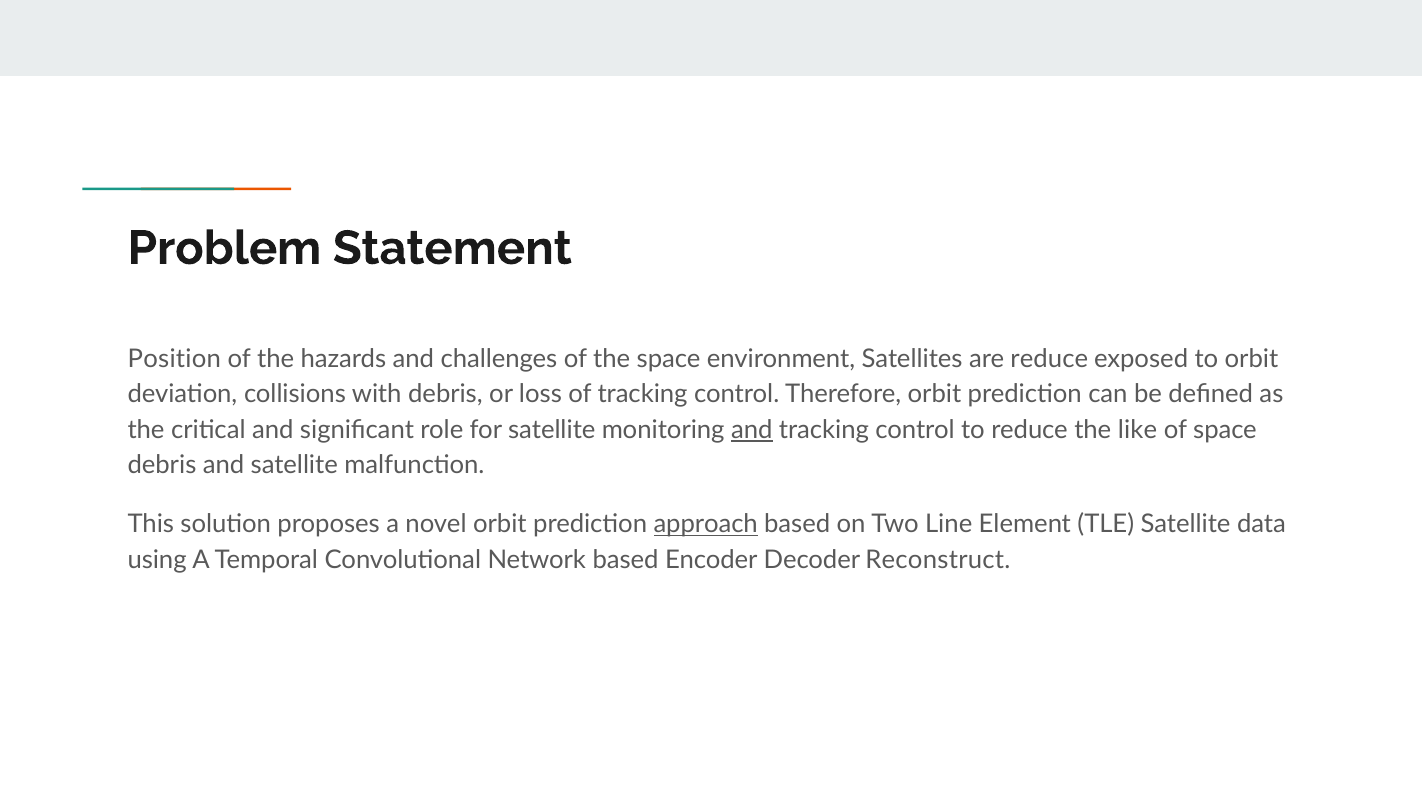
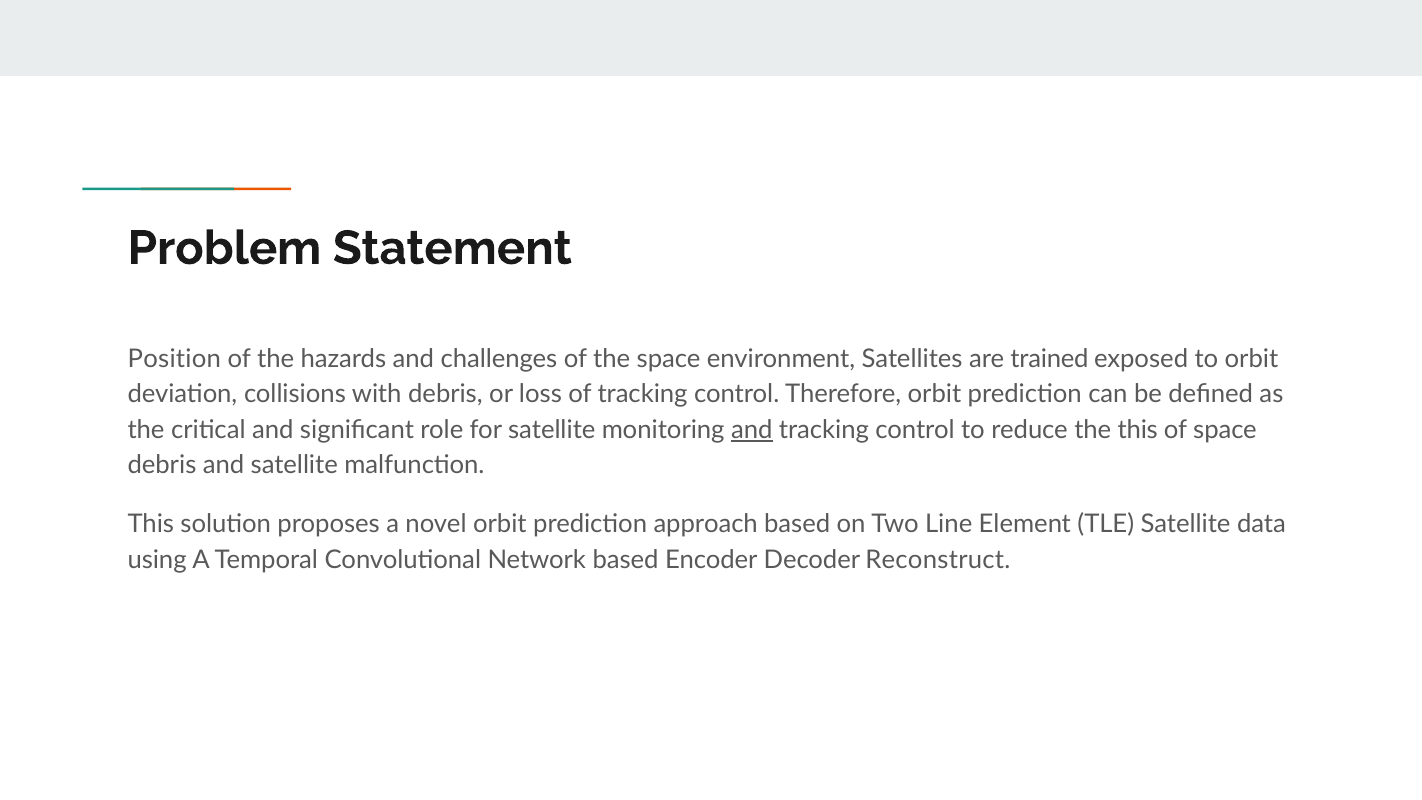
are reduce: reduce -> trained (1049, 359)
the like: like -> this (1138, 430)
approach underline: present -> none (706, 524)
